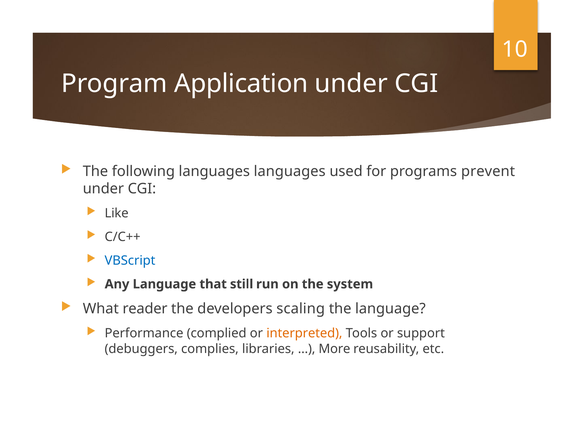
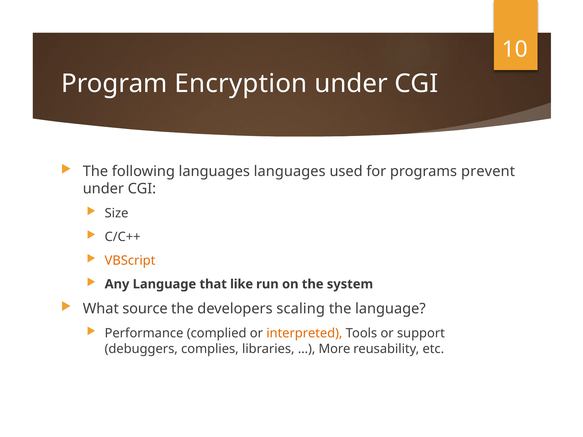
Application: Application -> Encryption (241, 84)
Like: Like -> Size (117, 213)
VBScript colour: blue -> orange (130, 261)
still: still -> like (242, 284)
reader: reader -> source (145, 309)
